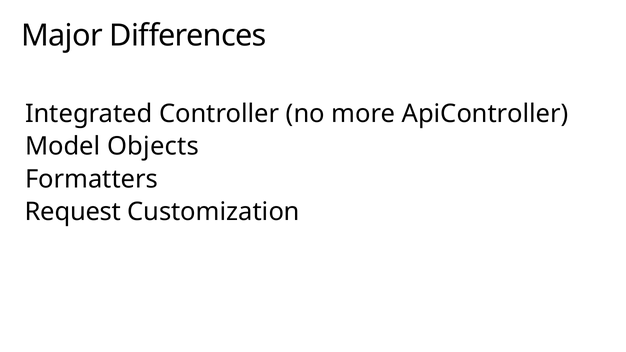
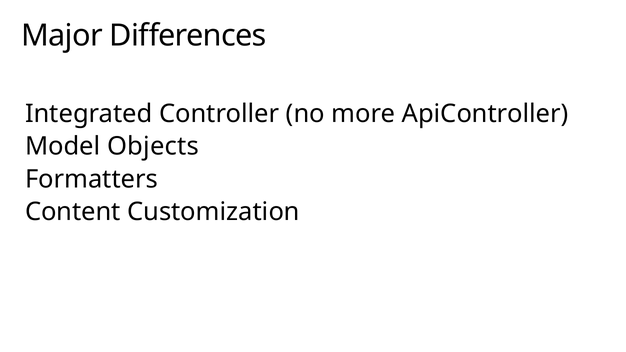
Request: Request -> Content (73, 212)
